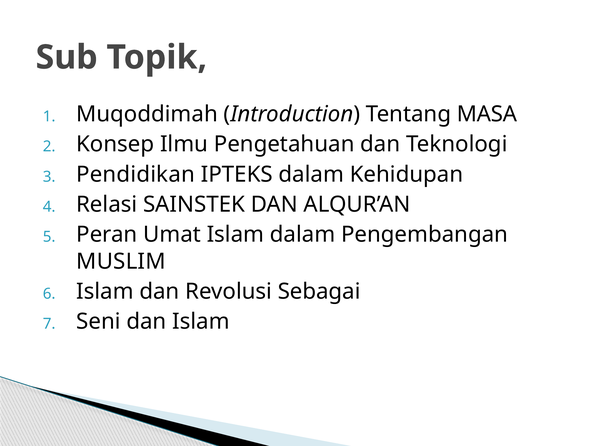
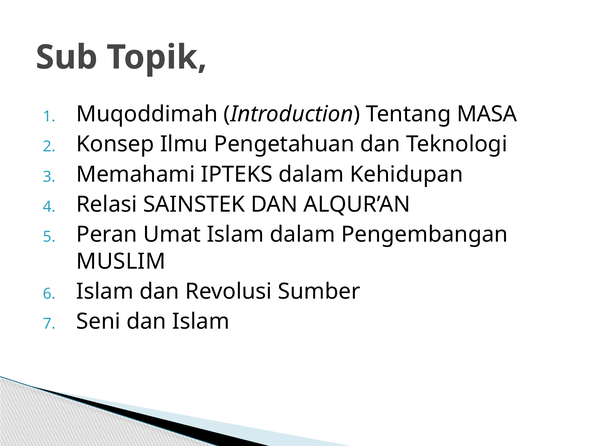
Pendidikan: Pendidikan -> Memahami (136, 174)
Sebagai: Sebagai -> Sumber (319, 292)
